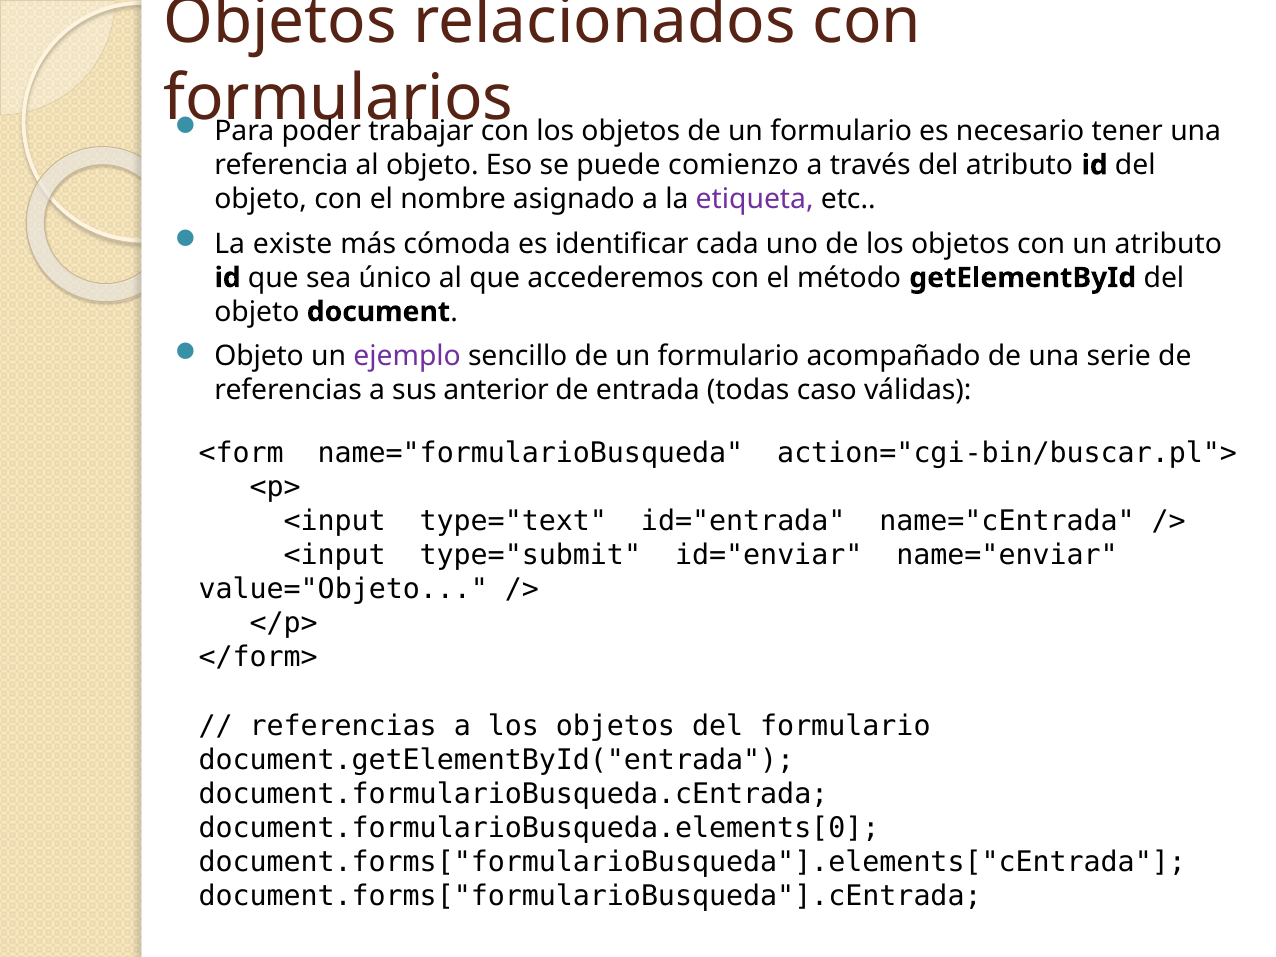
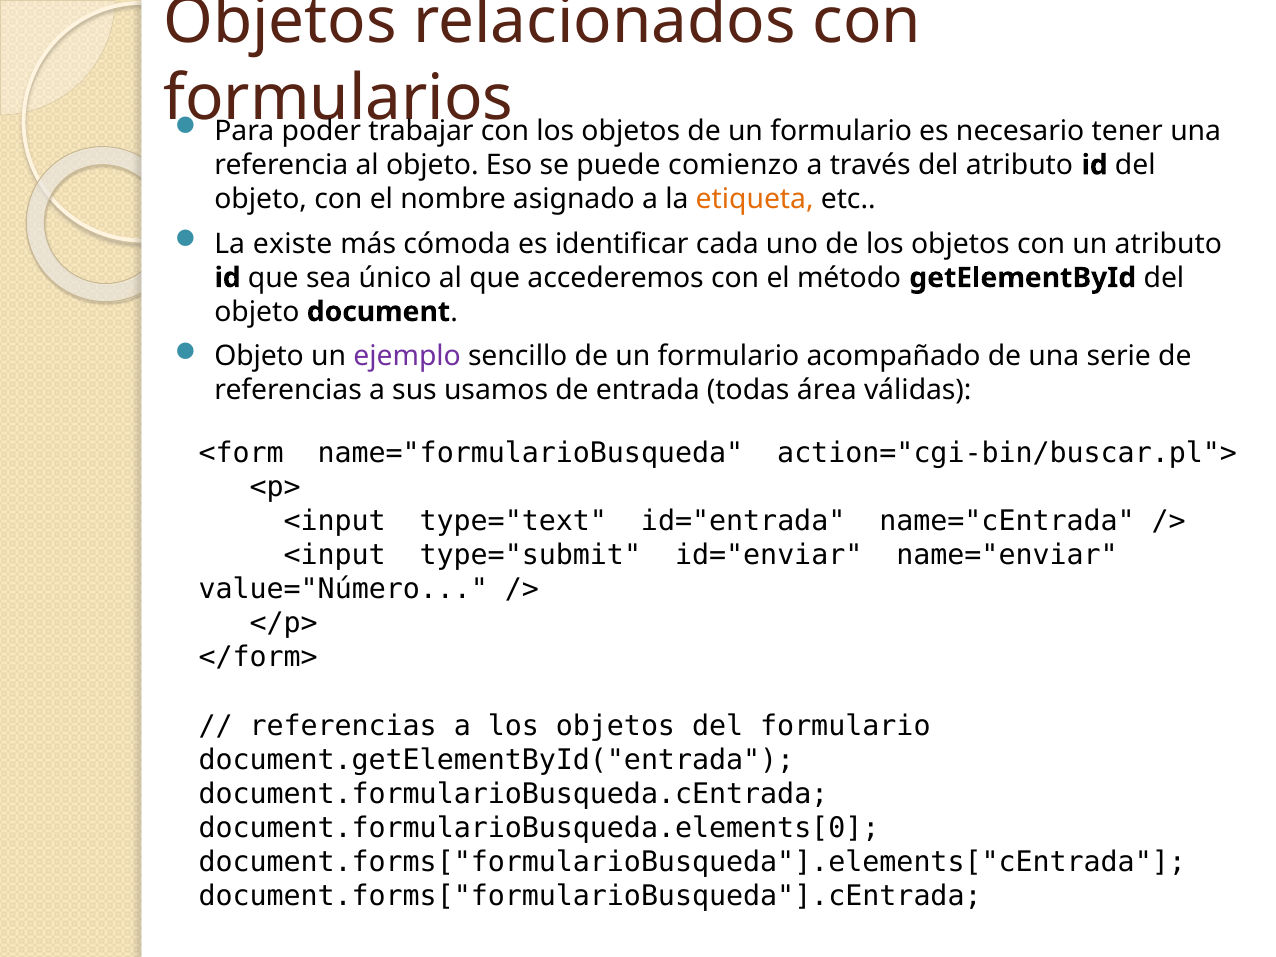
etiqueta colour: purple -> orange (755, 199)
anterior: anterior -> usamos (496, 390)
caso: caso -> área (827, 390)
value="Objeto: value="Objeto -> value="Número (343, 590)
